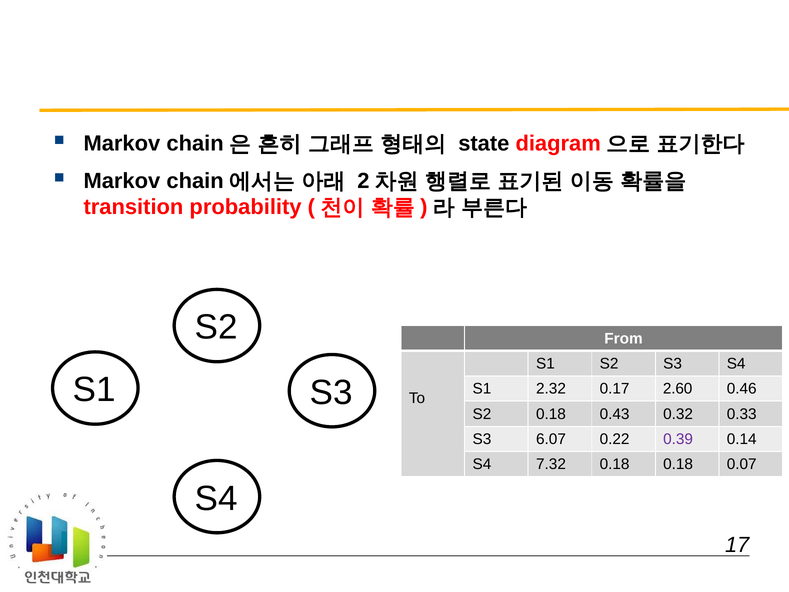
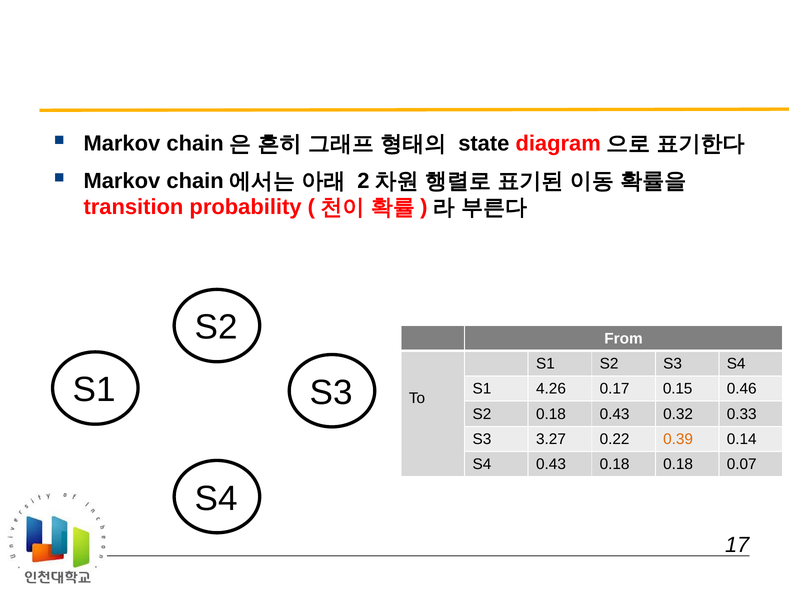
2.32: 2.32 -> 4.26 (551, 389)
2.60: 2.60 -> 0.15 (678, 389)
6.07: 6.07 -> 3.27 (551, 439)
0.39 colour: purple -> orange (678, 439)
S4 7.32: 7.32 -> 0.43 (551, 464)
